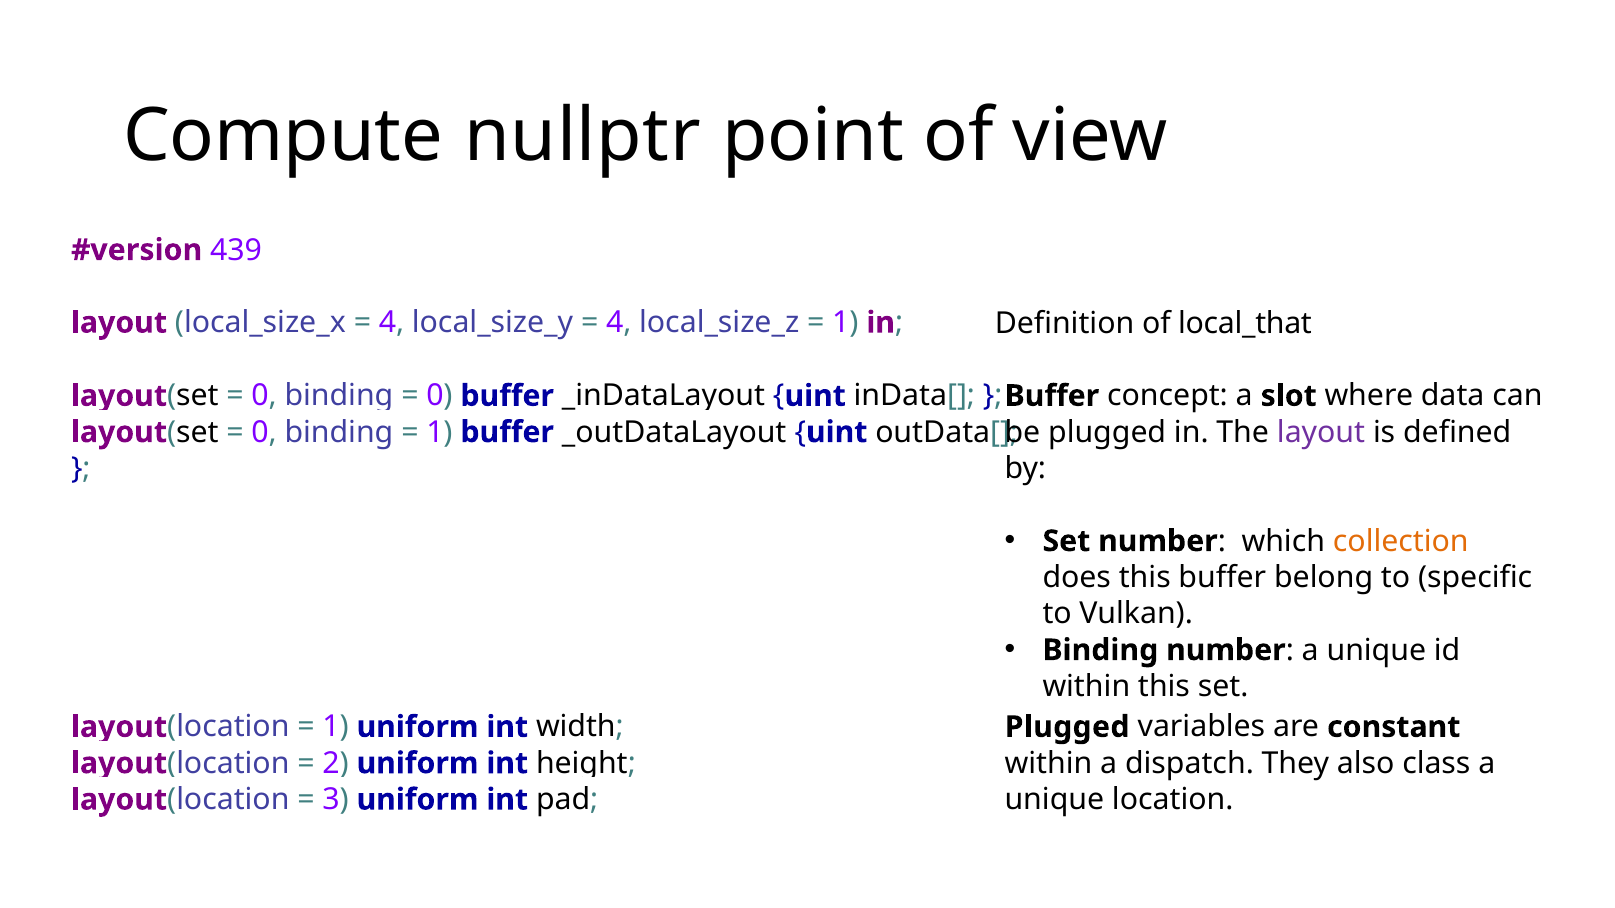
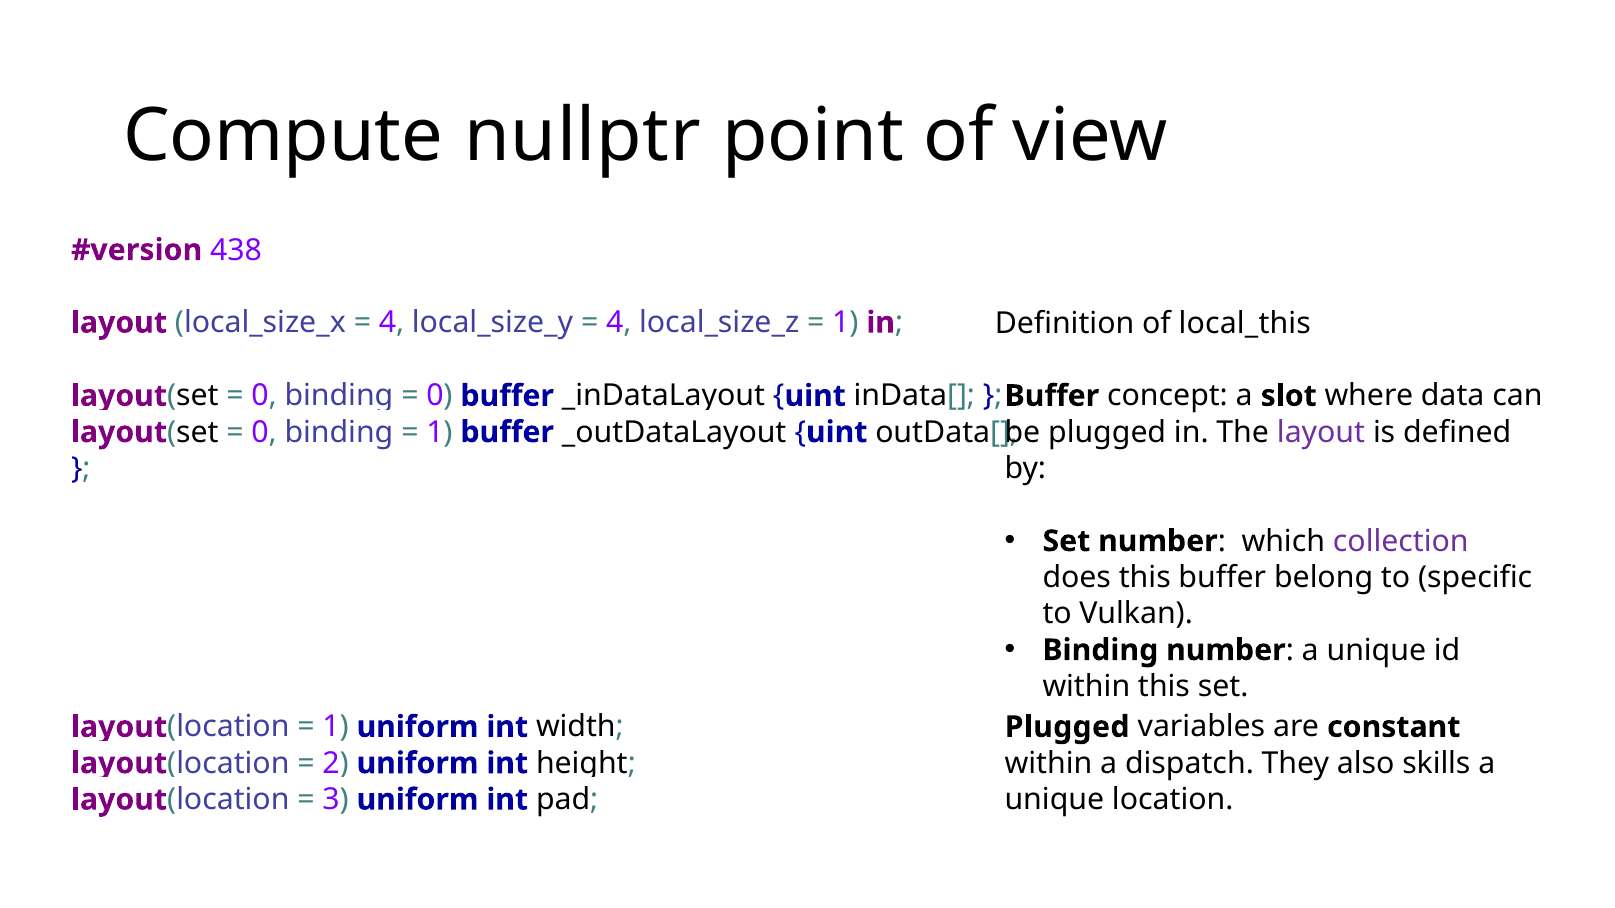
439: 439 -> 438 (236, 250)
local_that: local_that -> local_this (1245, 324)
collection colour: orange -> purple (1401, 541)
class: class -> skills (1436, 764)
